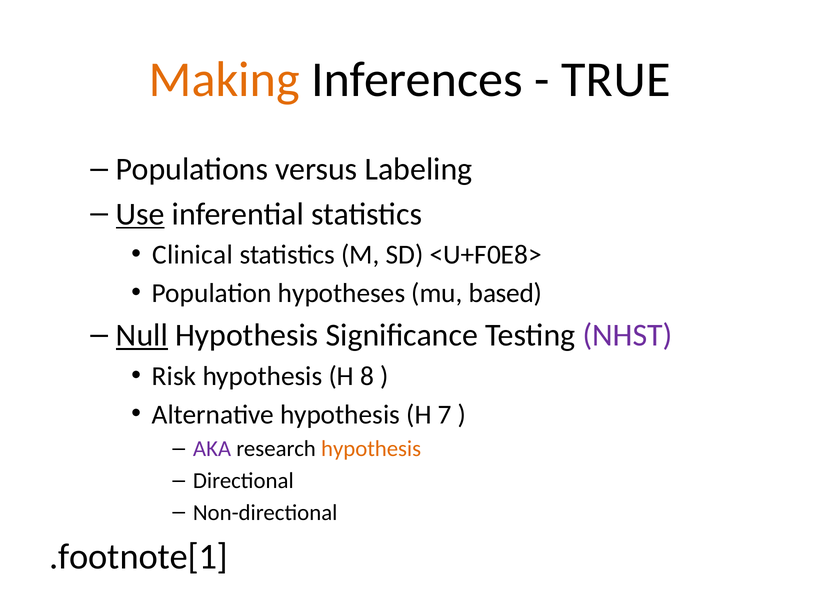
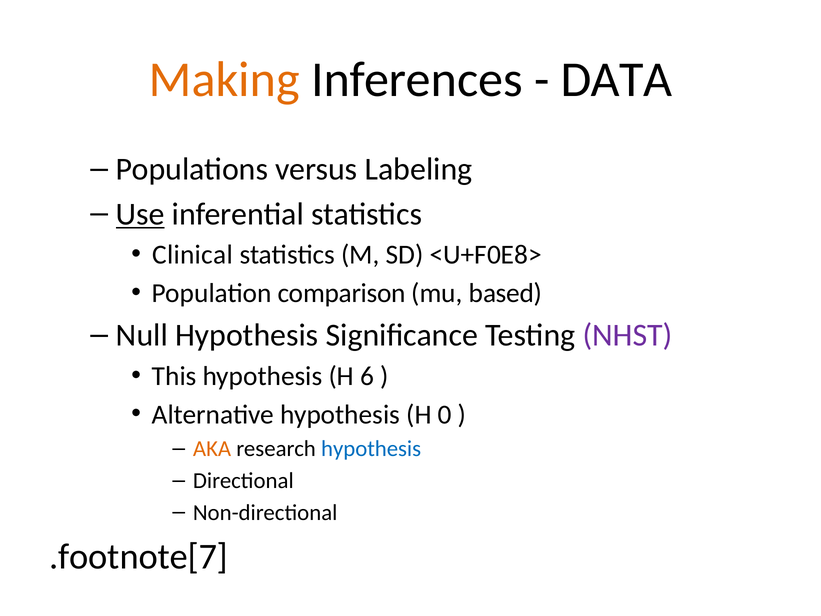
TRUE: TRUE -> DATA (616, 79)
hypotheses: hypotheses -> comparison (342, 293)
Null underline: present -> none (142, 335)
Risk: Risk -> This (174, 376)
8: 8 -> 6 (367, 376)
7: 7 -> 0 (445, 414)
AKA colour: purple -> orange (212, 449)
hypothesis colour: orange -> blue (371, 449)
.footnote[1: .footnote[1 -> .footnote[7 (139, 556)
